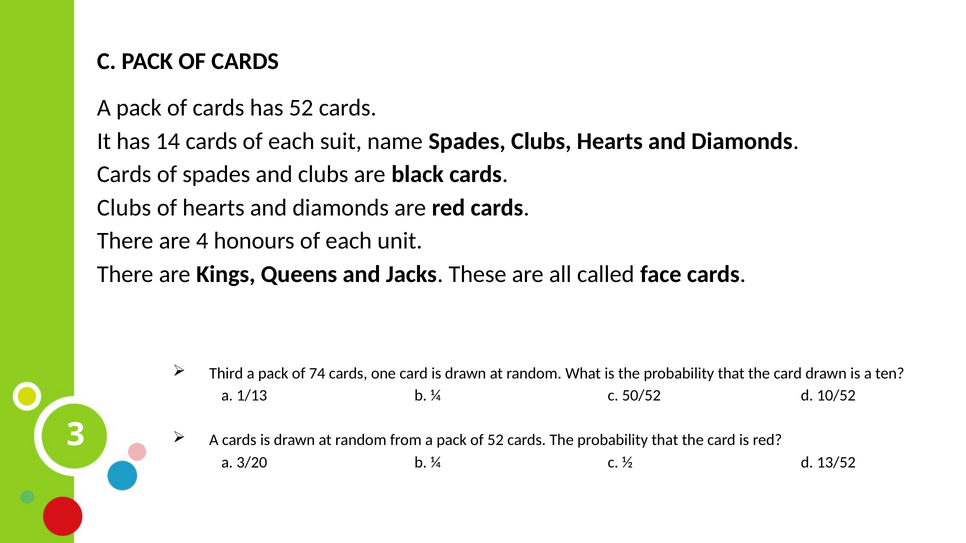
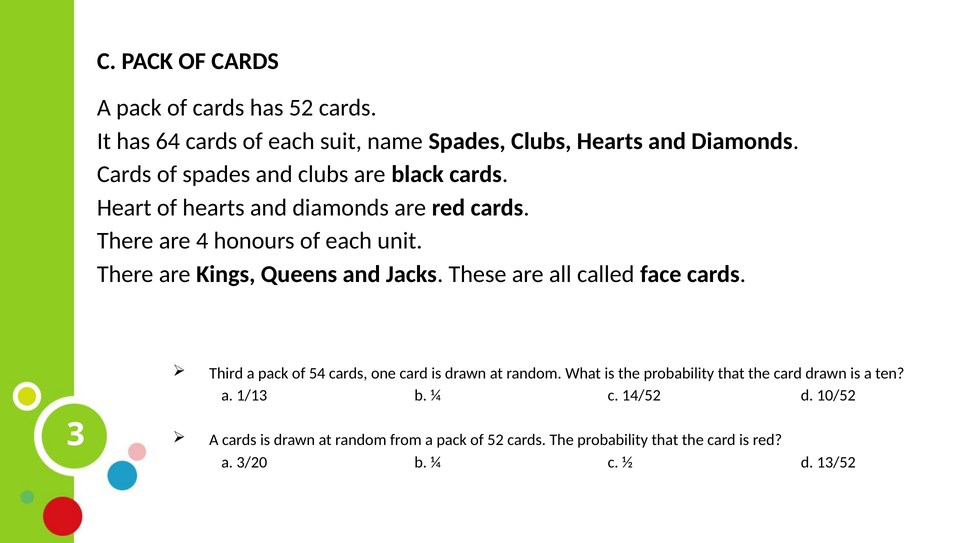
14: 14 -> 64 (168, 141)
Clubs: Clubs -> Heart (124, 208)
74: 74 -> 54 (317, 374)
50/52: 50/52 -> 14/52 (641, 396)
